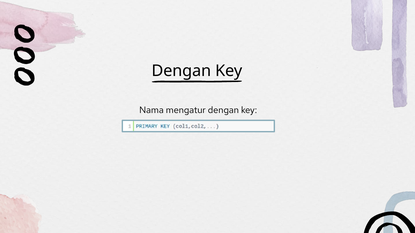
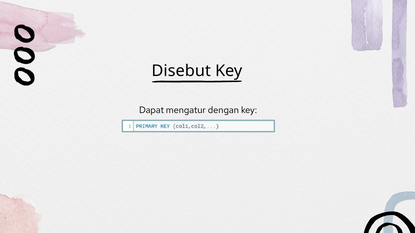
Dengan: Dengan -> Disebut (181, 71)
Nama: Nama -> Dapat (152, 110)
